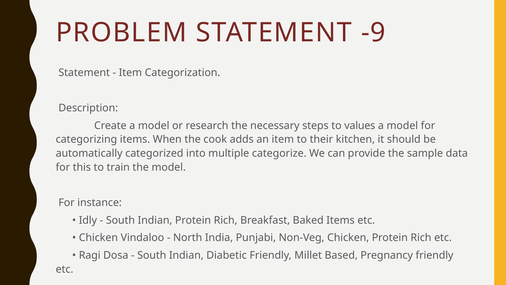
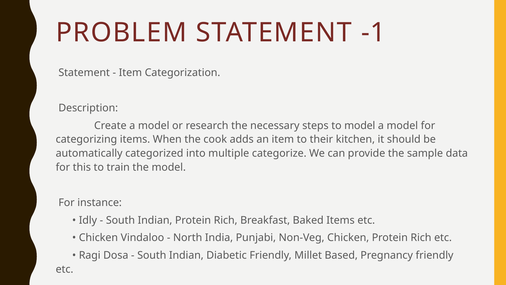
-9: -9 -> -1 (373, 33)
to values: values -> model (360, 125)
